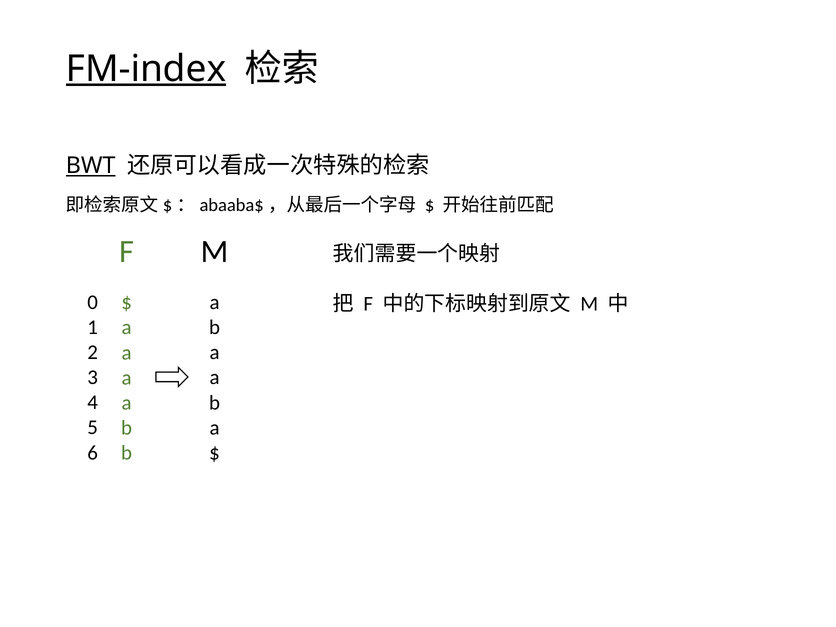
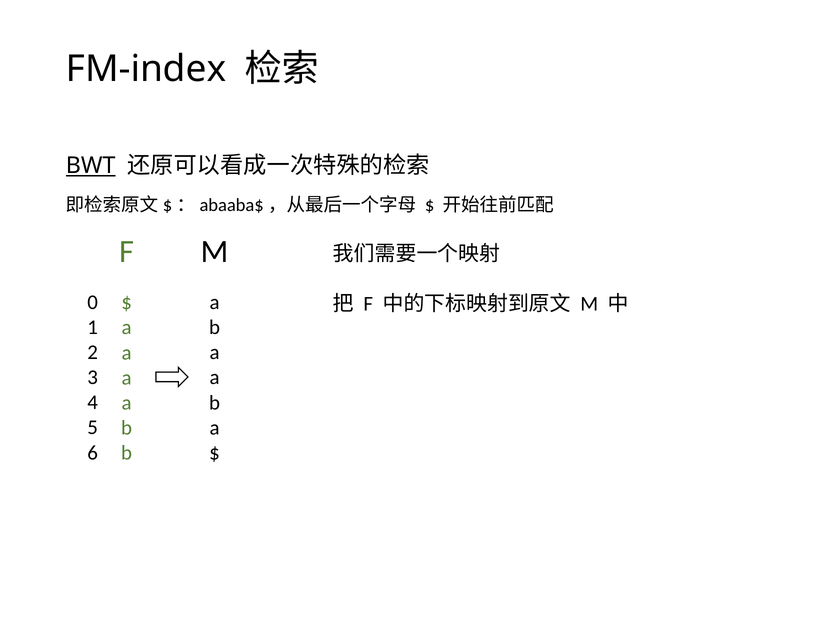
FM-index underline: present -> none (146, 69)
